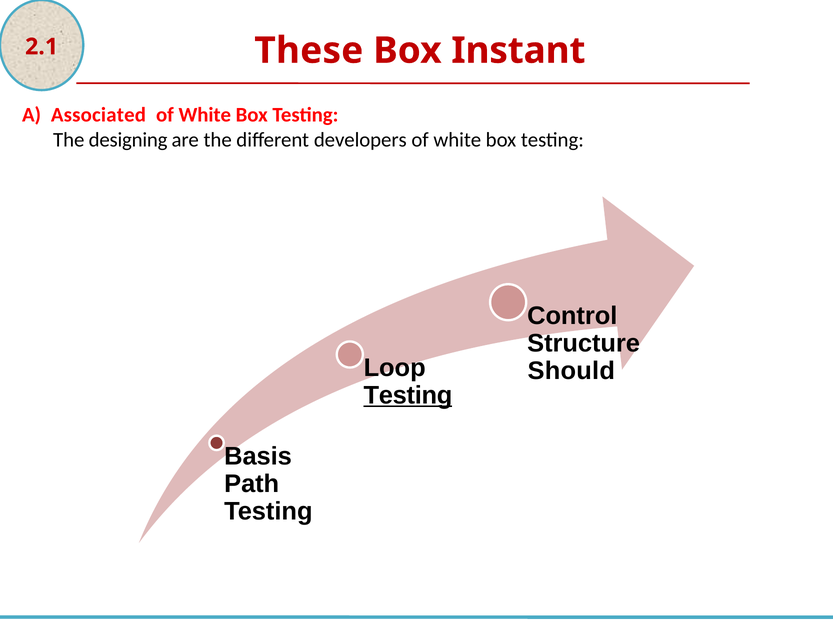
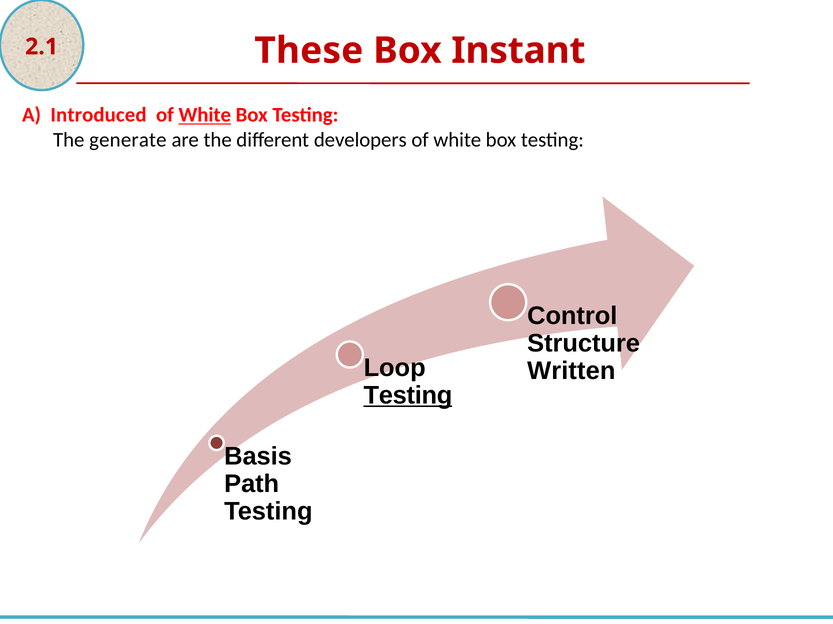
Associated: Associated -> Introduced (99, 115)
White underline: none -> present (205, 115)
designing: designing -> generate (128, 140)
Should: Should -> Written (571, 371)
